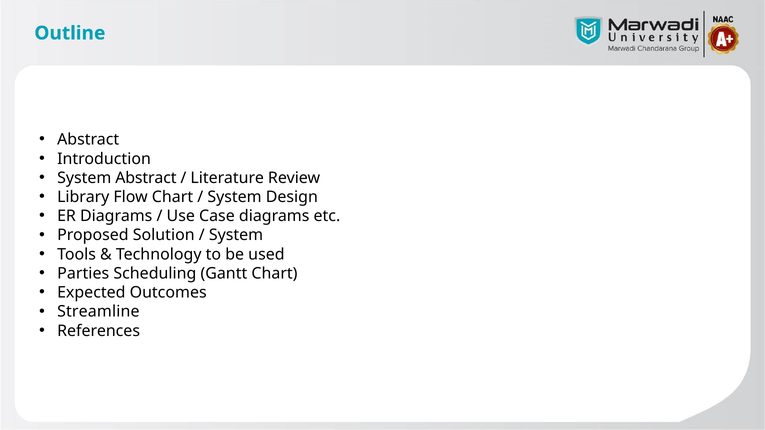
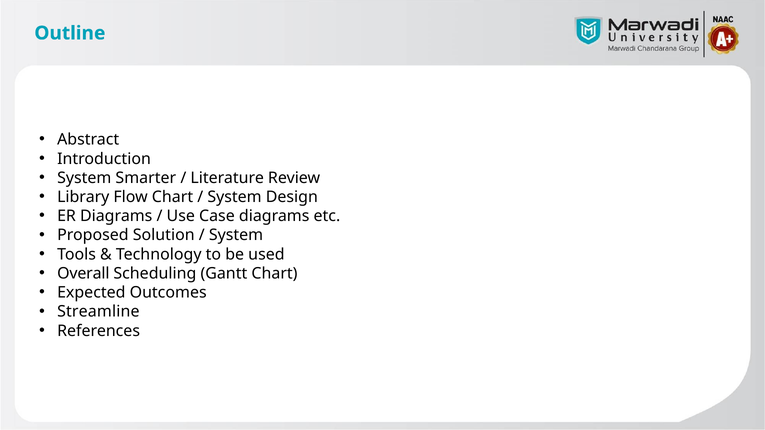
System Abstract: Abstract -> Smarter (146, 178)
Parties: Parties -> Overall (83, 274)
